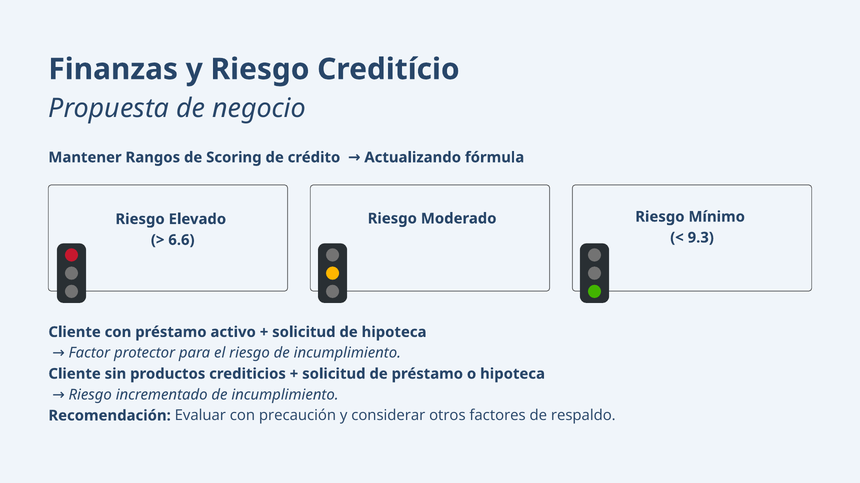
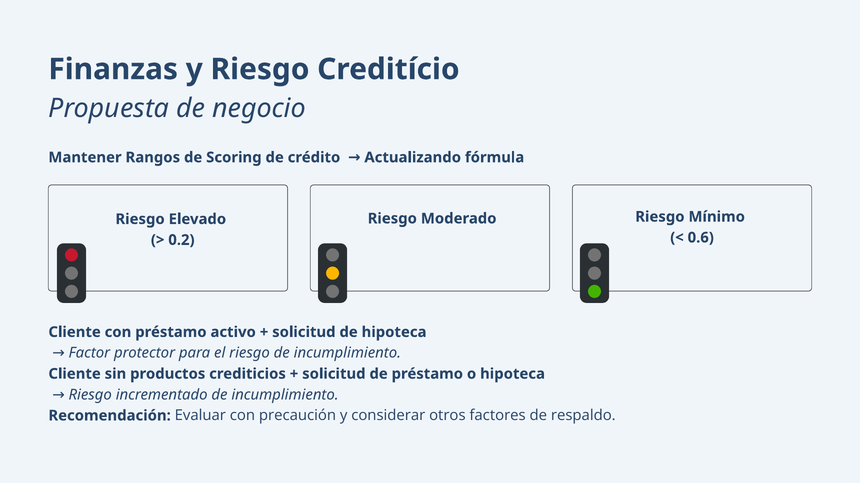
9.3: 9.3 -> 0.6 (701, 238)
6.6: 6.6 -> 0.2 (181, 240)
